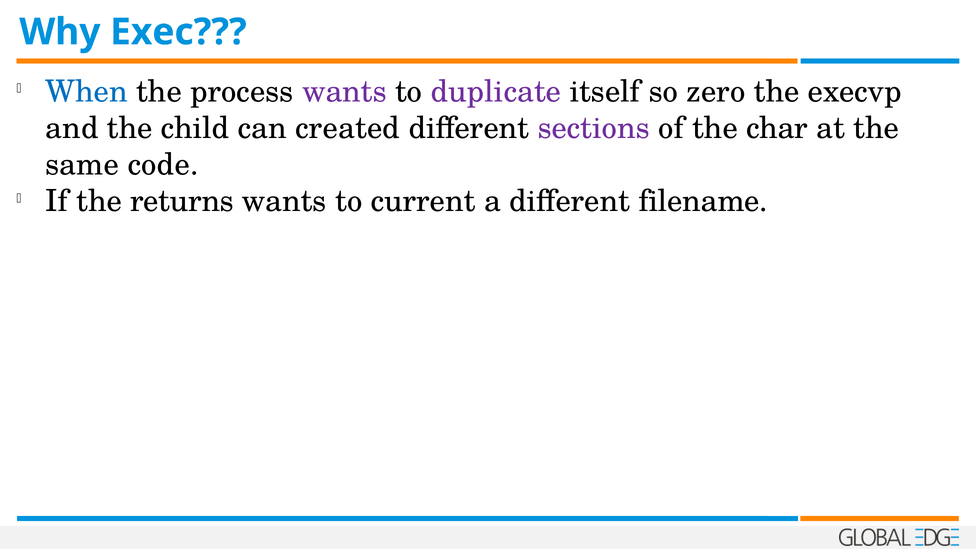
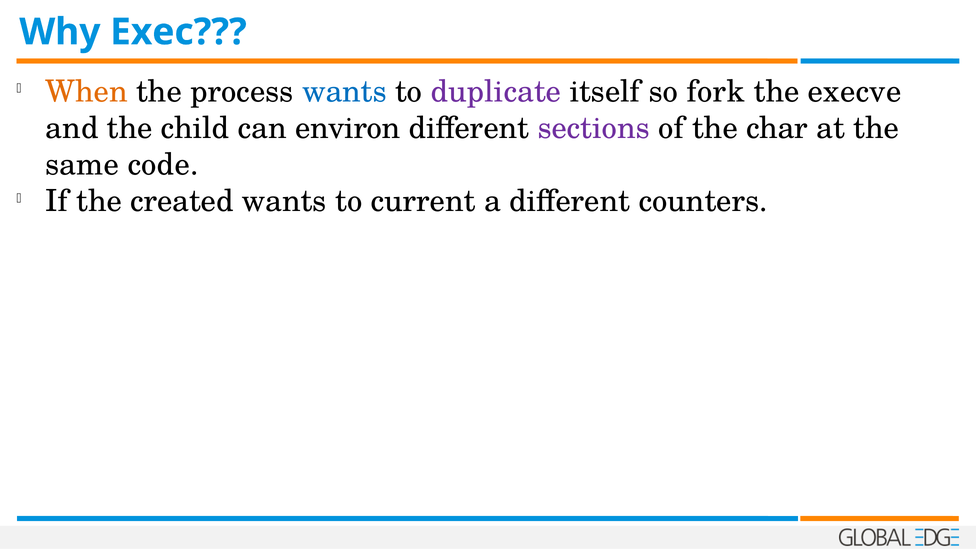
When colour: blue -> orange (87, 92)
wants colour: purple -> blue (344, 92)
zero: zero -> fork (716, 92)
execvp: execvp -> execve (855, 92)
created: created -> environ (348, 128)
returns: returns -> created (182, 201)
filename: filename -> counters (703, 201)
